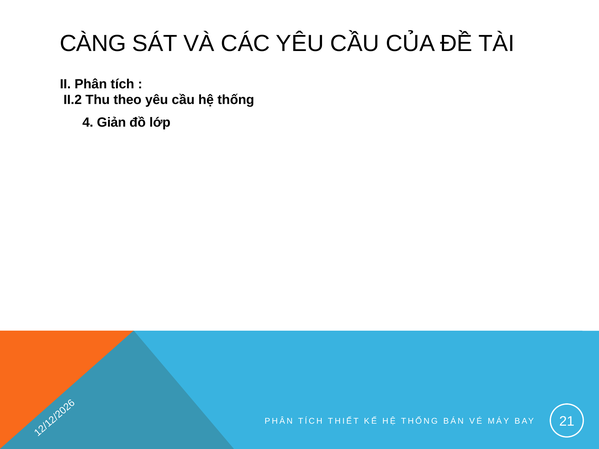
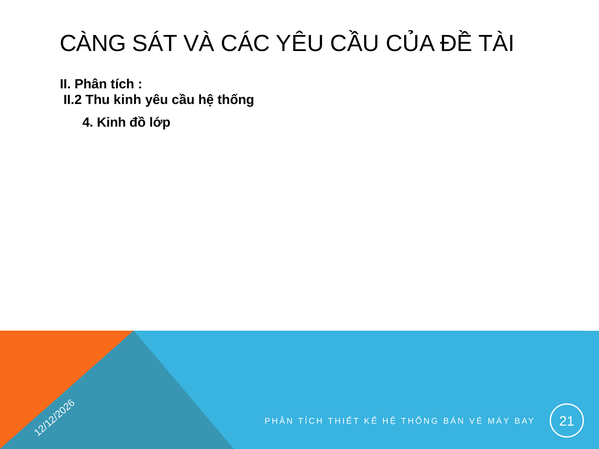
Thu theo: theo -> kinh (127, 100)
4 Giản: Giản -> Kinh (111, 123)
